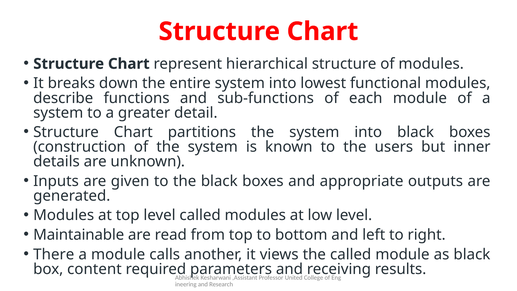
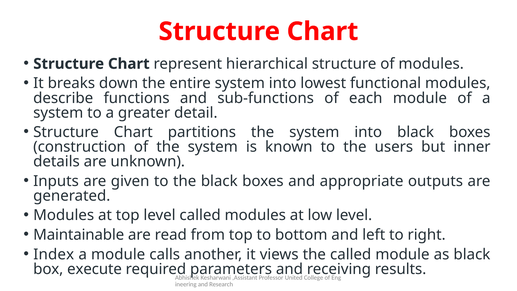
There: There -> Index (54, 254)
content: content -> execute (95, 269)
